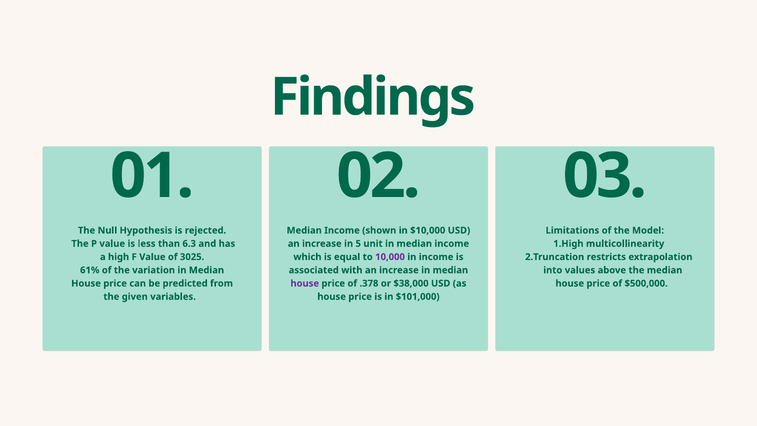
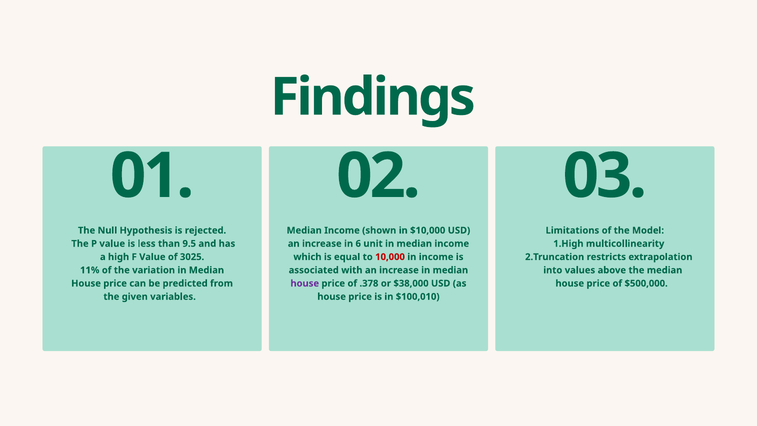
6.3: 6.3 -> 9.5 (189, 244)
5: 5 -> 6 (358, 244)
10,000 colour: purple -> red (390, 257)
61%: 61% -> 11% (90, 270)
$101,000: $101,000 -> $100,010 (418, 297)
